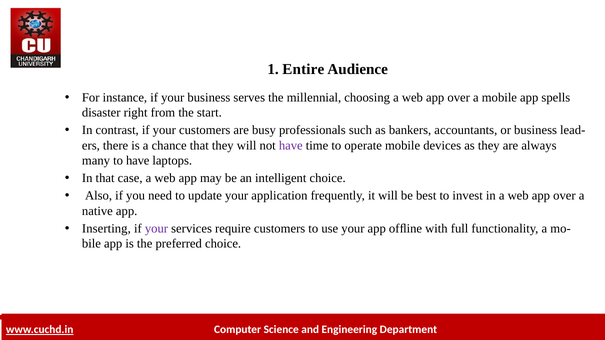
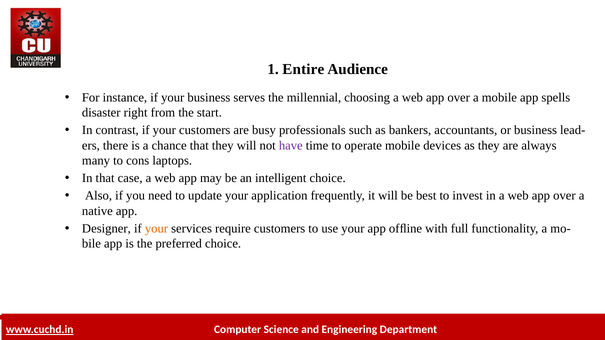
to have: have -> cons (138, 161)
Inserting: Inserting -> Designer (106, 229)
your colour: purple -> orange (156, 229)
